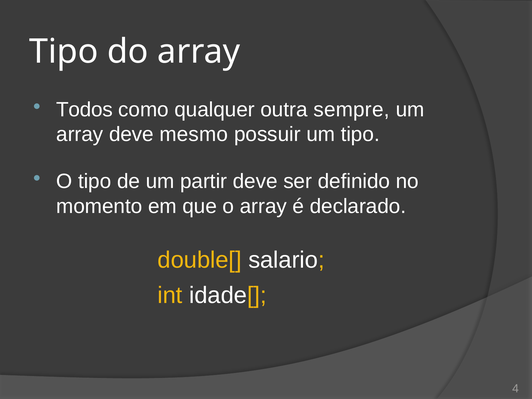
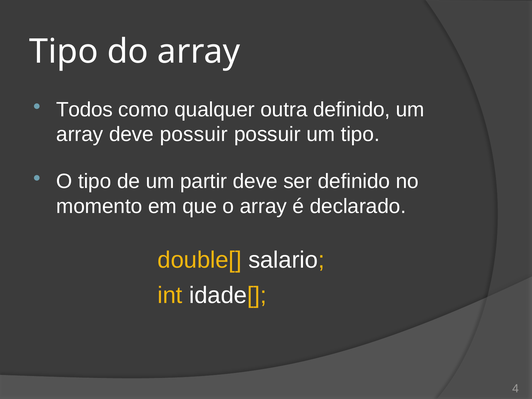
outra sempre: sempre -> definido (352, 110)
deve mesmo: mesmo -> possuir (194, 134)
